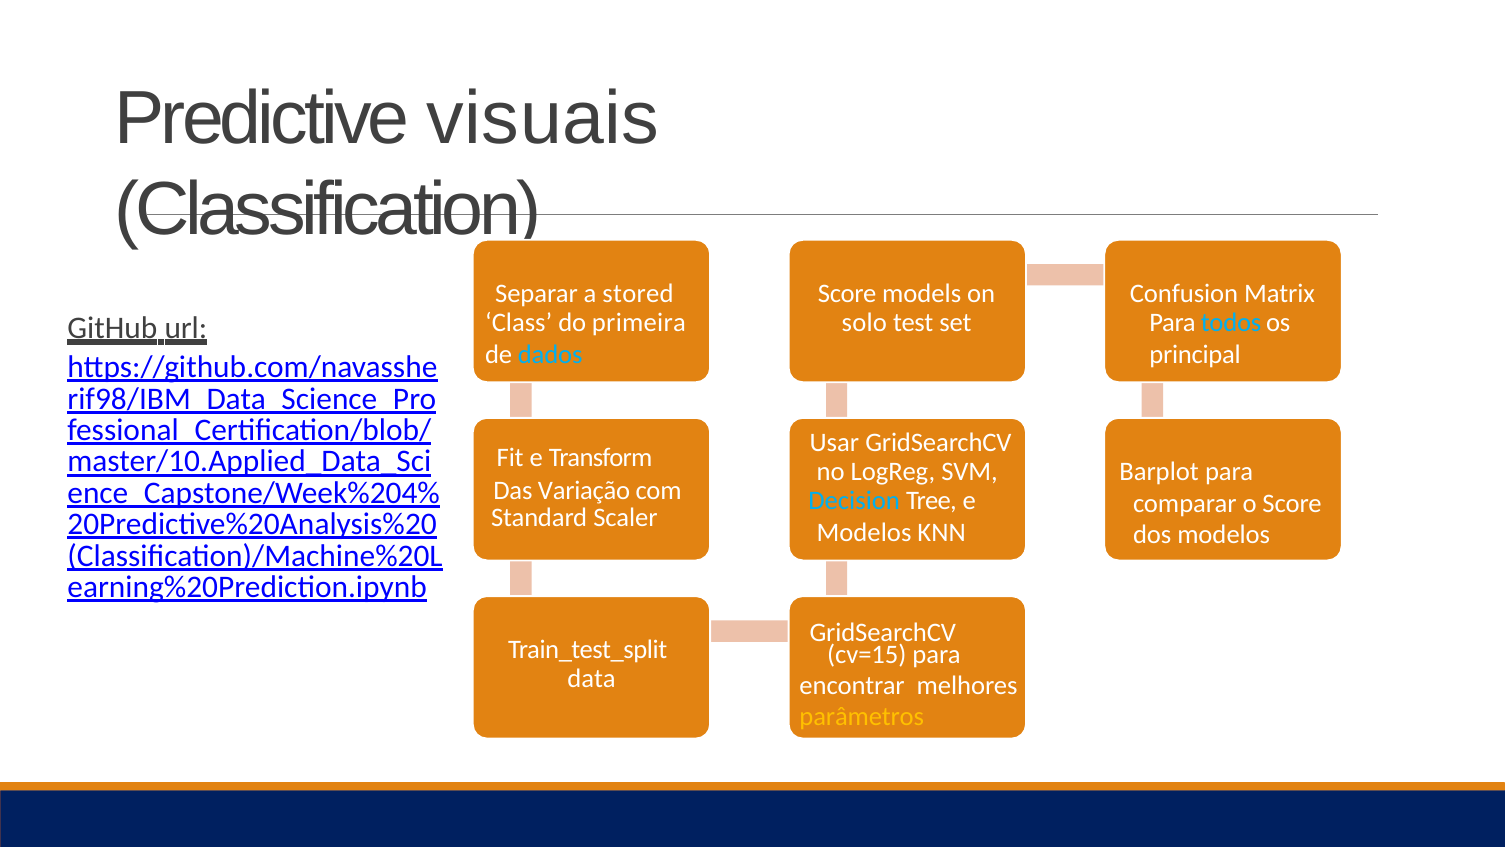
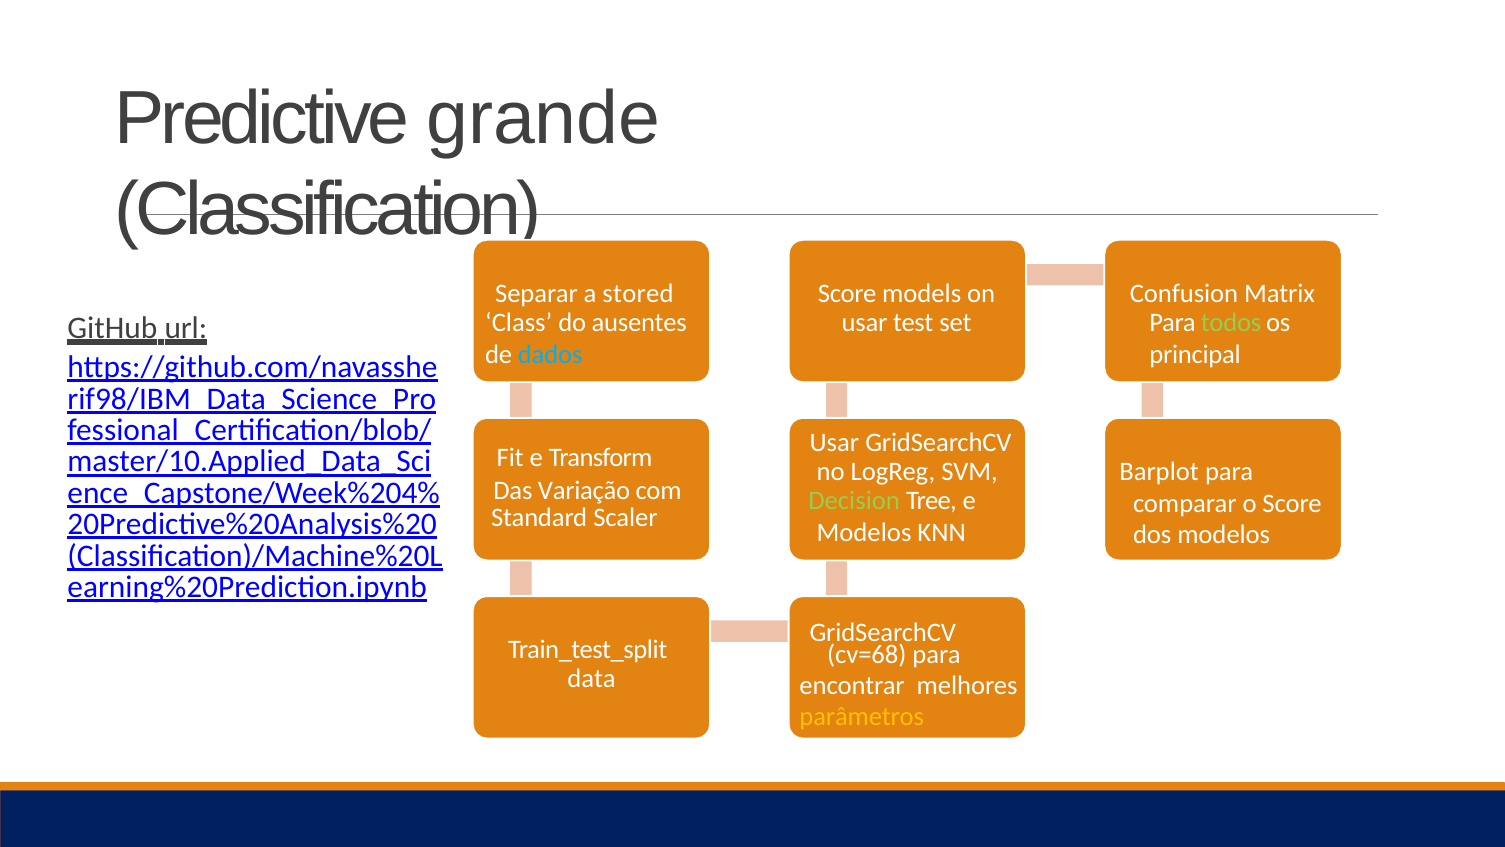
visuais: visuais -> grande (543, 119)
primeira: primeira -> ausentes (639, 323)
solo: solo -> usar (865, 323)
todos colour: light blue -> light green (1231, 323)
Decision colour: light blue -> light green (854, 501)
cv=15: cv=15 -> cv=68 (867, 654)
